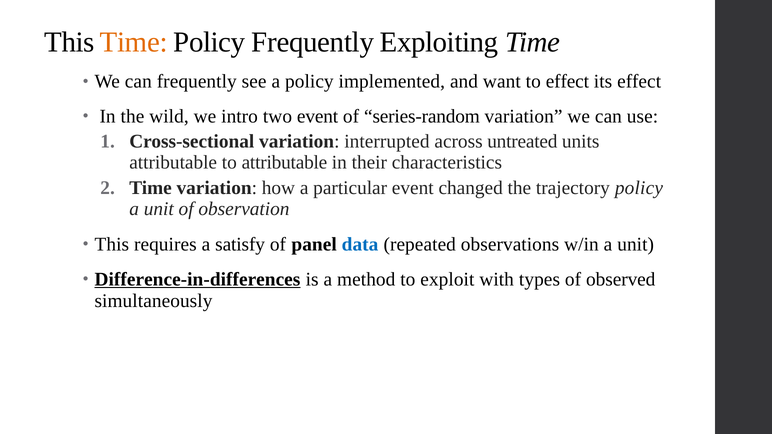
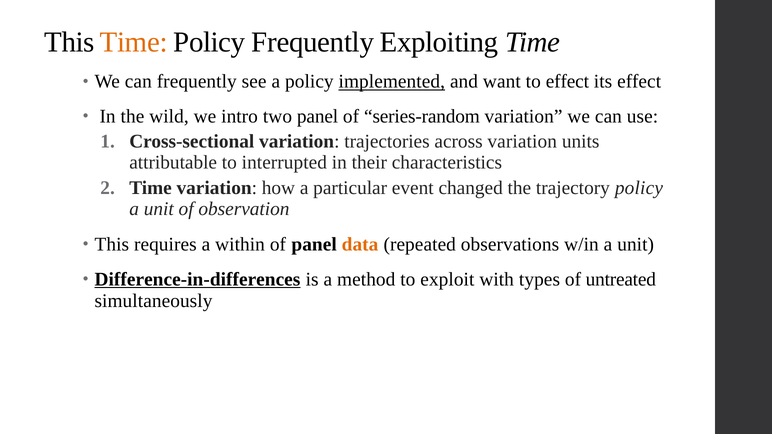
implemented underline: none -> present (392, 82)
two event: event -> panel (318, 117)
interrupted: interrupted -> trajectories (387, 142)
across untreated: untreated -> variation (522, 142)
to attributable: attributable -> interrupted (284, 162)
satisfy: satisfy -> within (240, 244)
data colour: blue -> orange (360, 244)
observed: observed -> untreated (621, 279)
